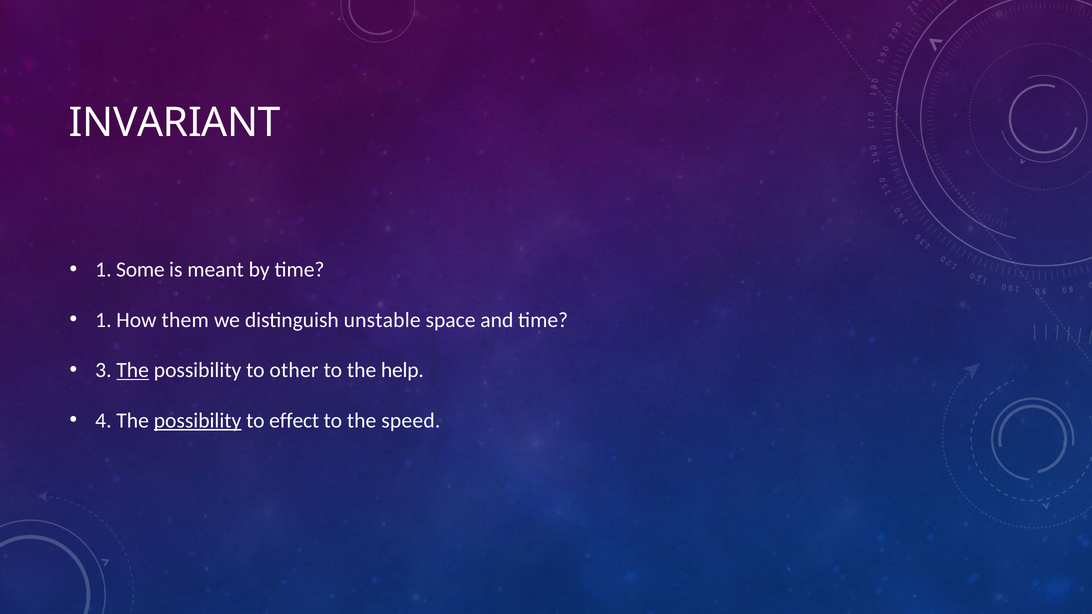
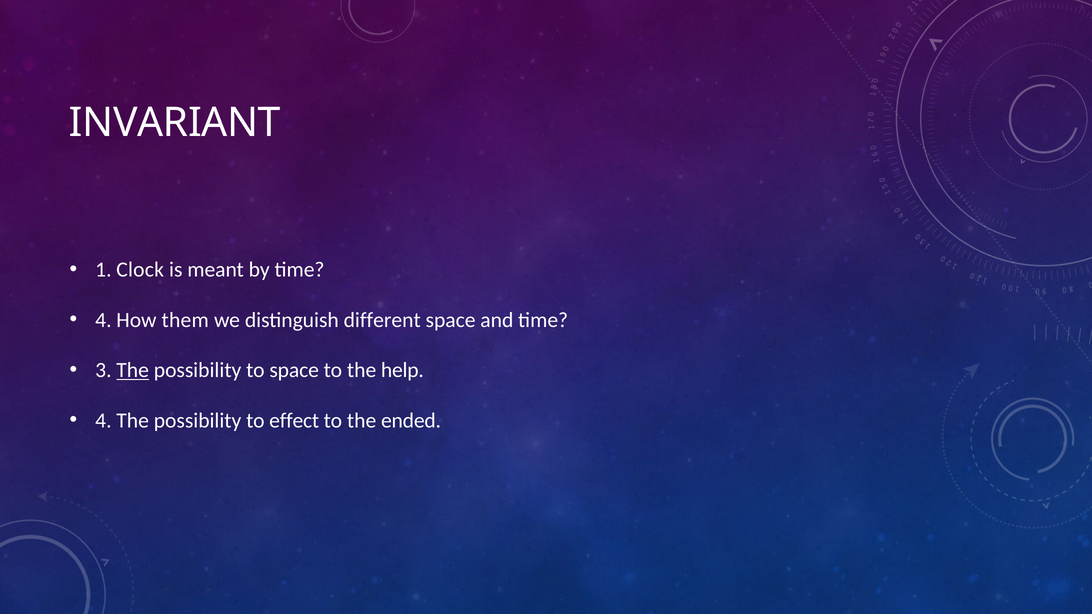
Some: Some -> Clock (140, 270)
1: 1 -> 4 (103, 320)
unstable: unstable -> different (382, 320)
to other: other -> space (294, 370)
possibility underline: present -> none (198, 421)
speed: speed -> ended (411, 421)
